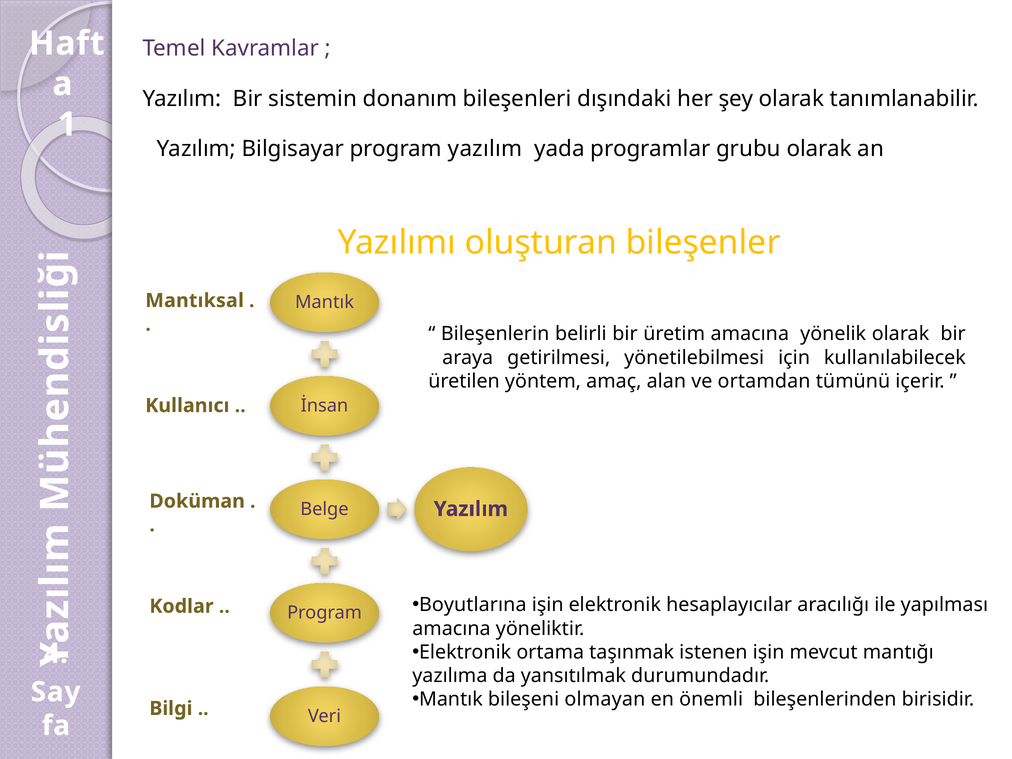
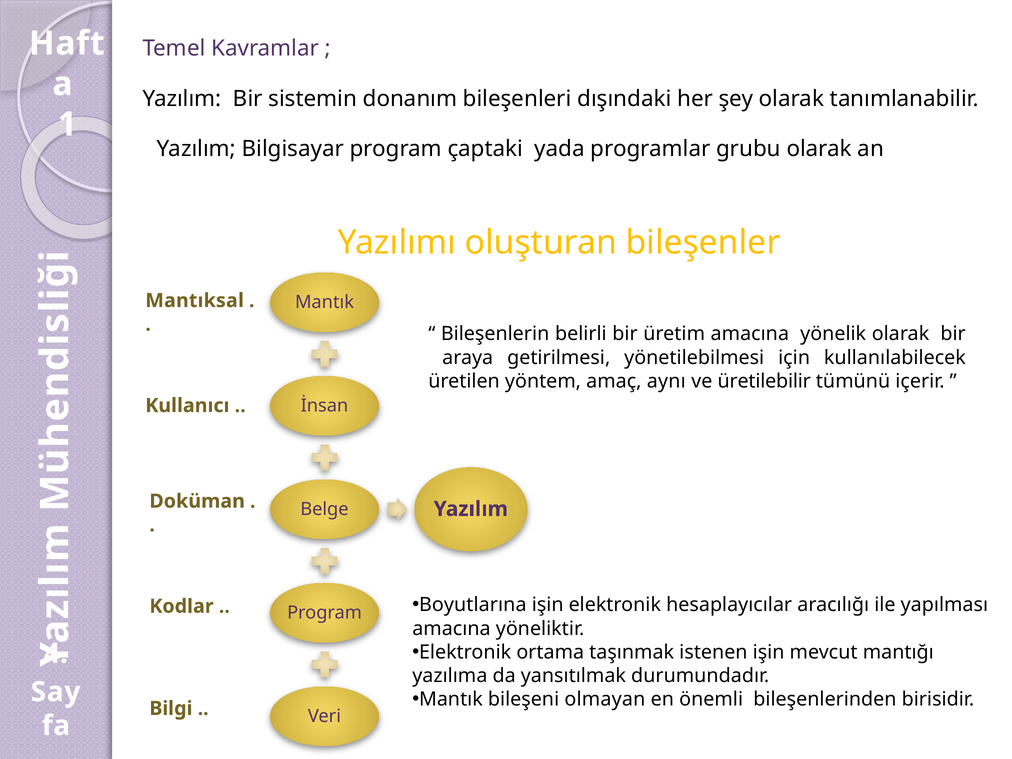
program yazılım: yazılım -> çaptaki (485, 149)
alan: alan -> aynı (666, 381)
ortamdan: ortamdan -> üretilebilir (764, 381)
